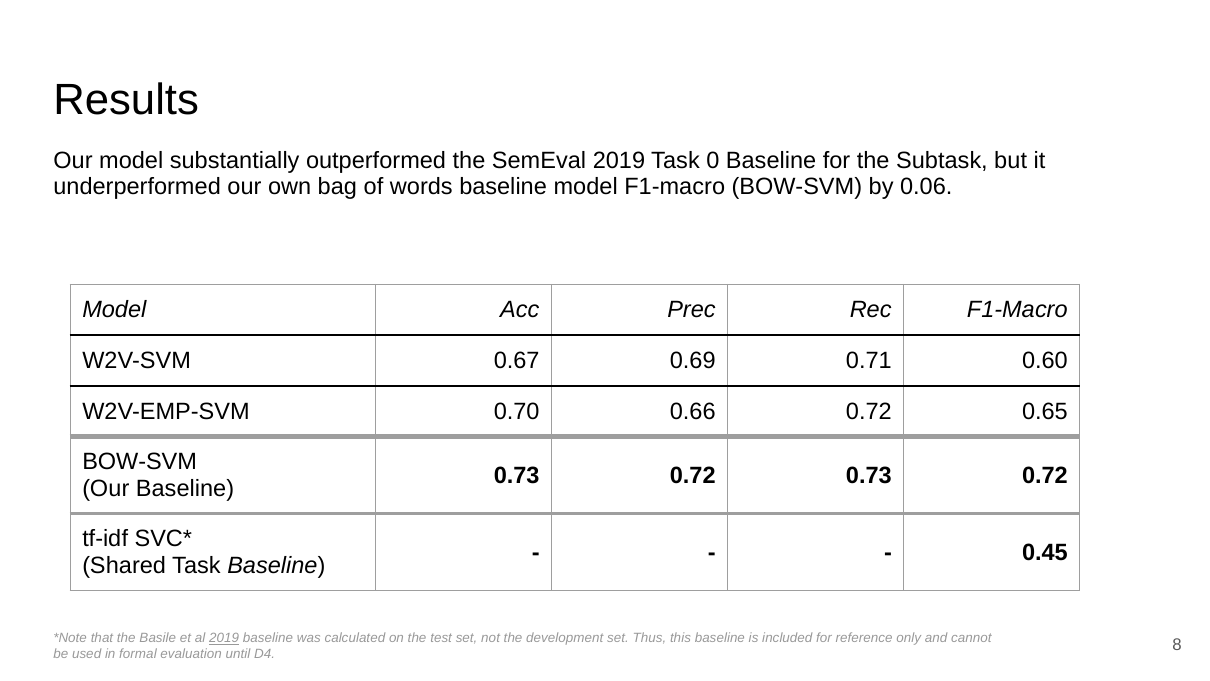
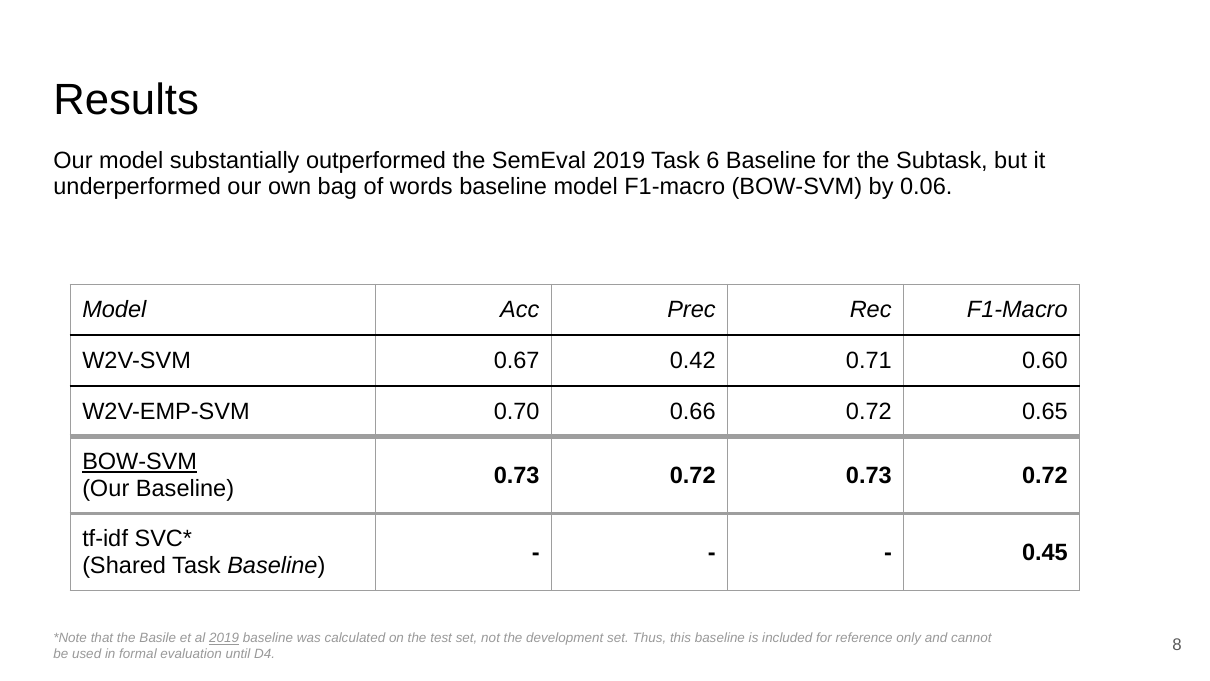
0: 0 -> 6 (713, 160)
0.69: 0.69 -> 0.42 (693, 361)
BOW-SVM underline: none -> present (140, 462)
